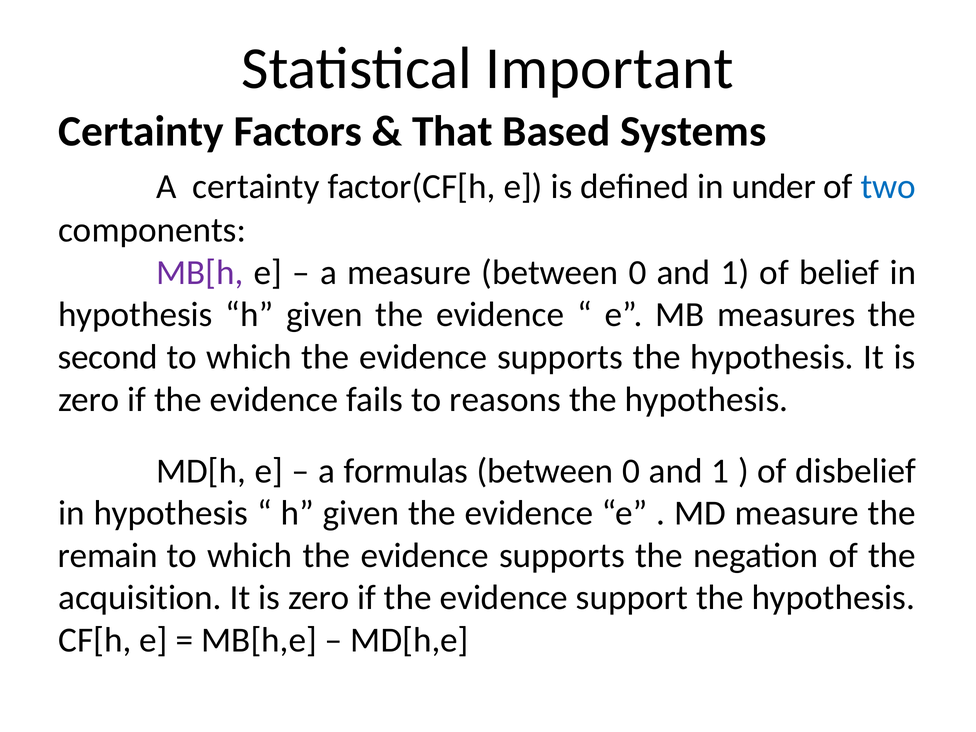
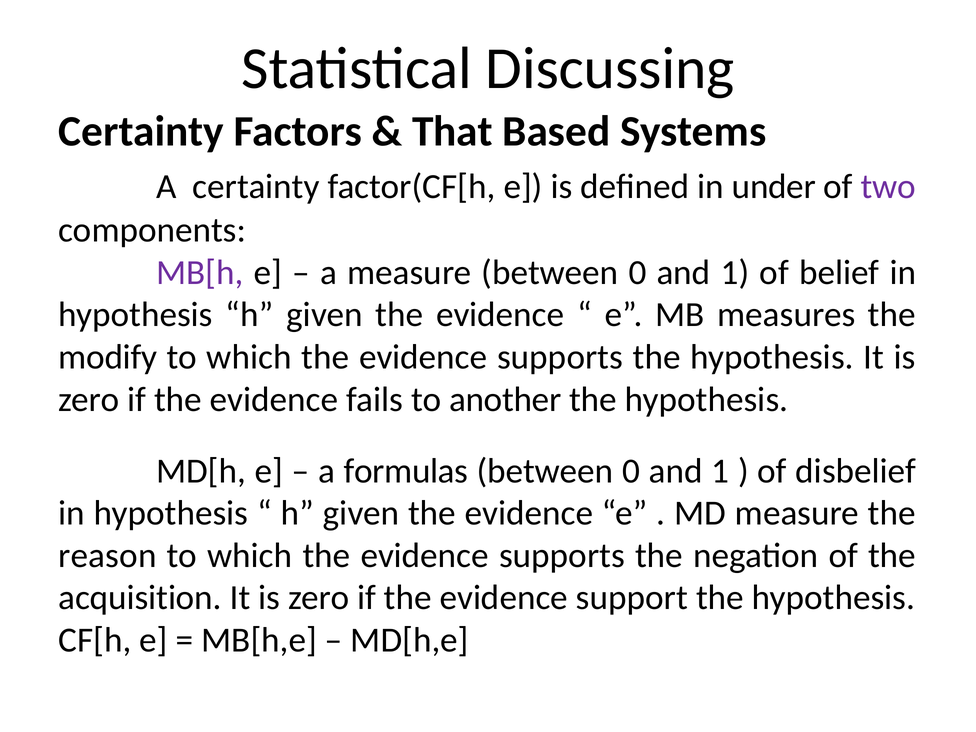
Important: Important -> Discussing (610, 69)
two colour: blue -> purple (888, 186)
second: second -> modify (108, 357)
reasons: reasons -> another (505, 399)
remain: remain -> reason (107, 555)
